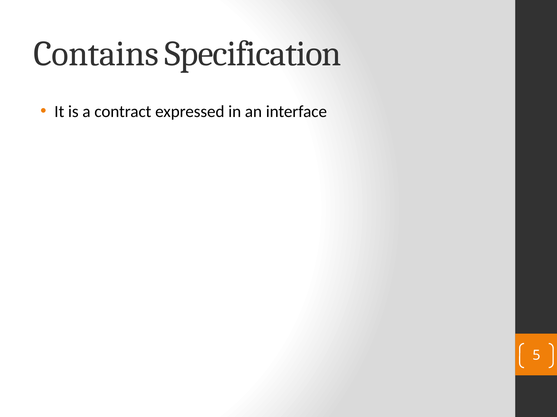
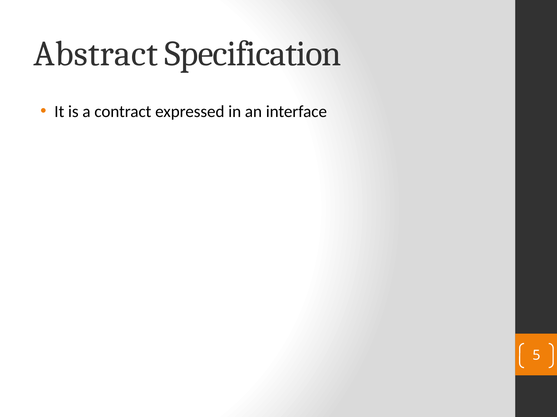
Contains: Contains -> Abstract (96, 54)
